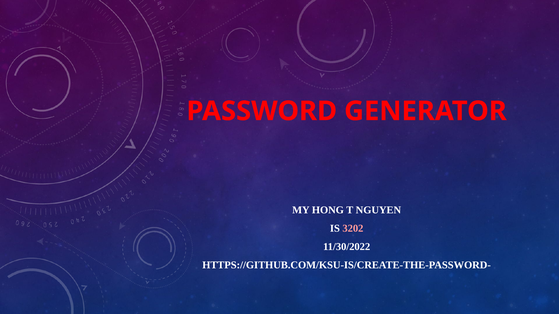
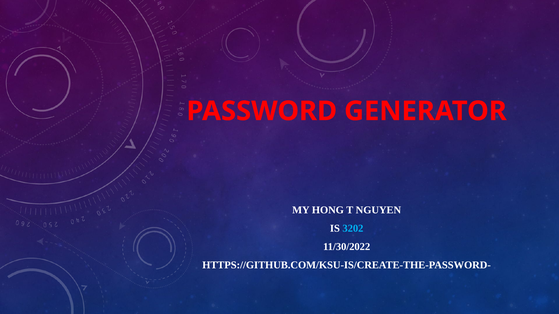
3202 colour: pink -> light blue (353, 229)
